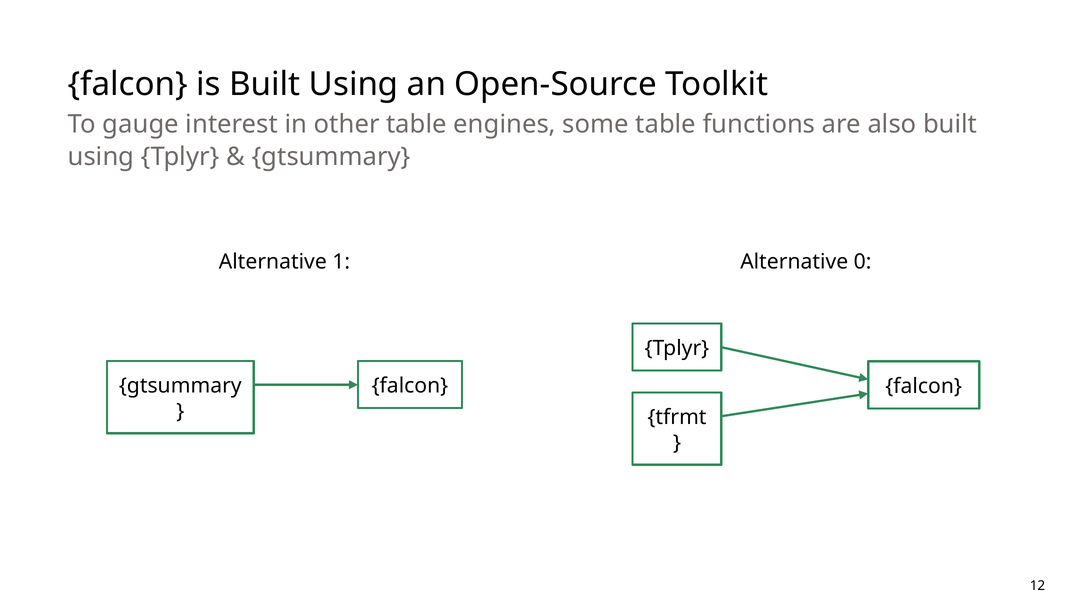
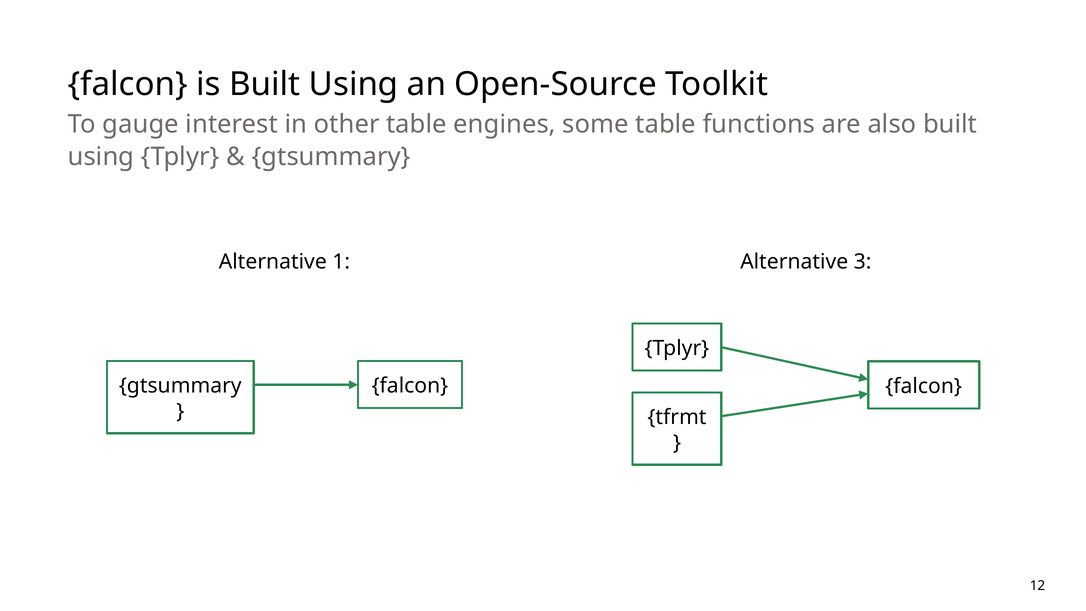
0: 0 -> 3 (863, 262)
